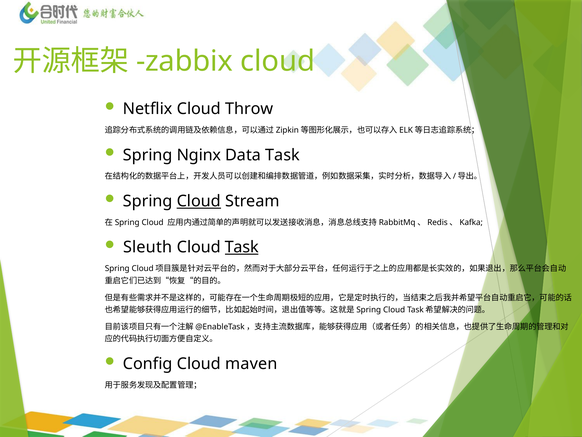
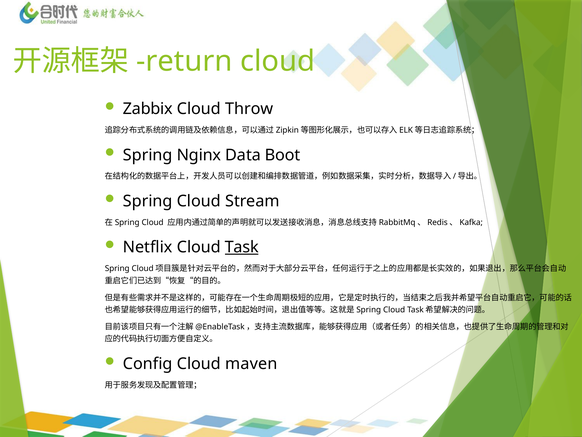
zabbix: zabbix -> return (184, 61)
Netflix: Netflix -> Zabbix (148, 109)
Data Task: Task -> Boot (283, 155)
Cloud underline: present -> none (199, 201)
Sleuth: Sleuth -> Netflix (148, 247)
